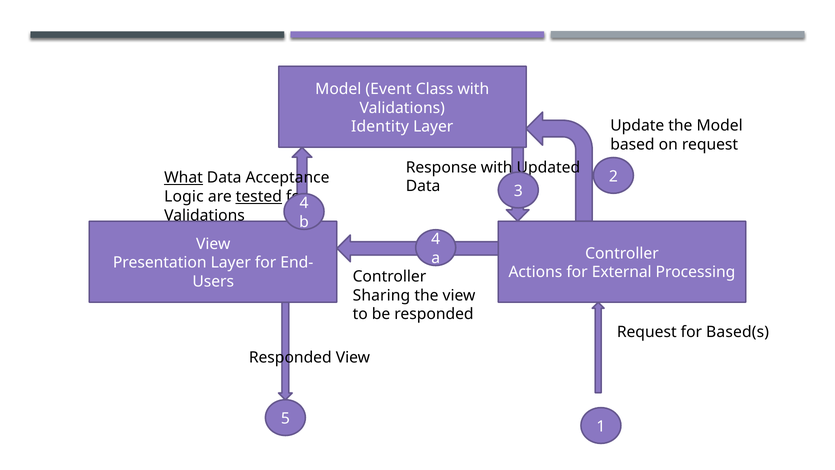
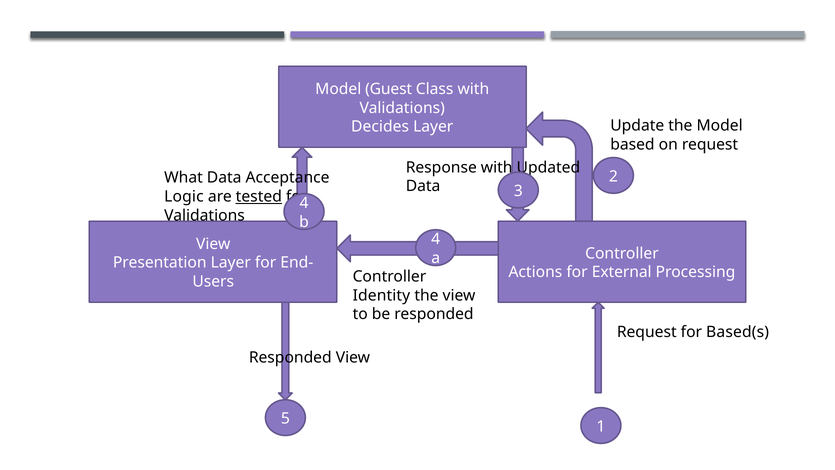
Event: Event -> Guest (389, 89)
Identity: Identity -> Decides (380, 127)
What underline: present -> none (183, 178)
Sharing: Sharing -> Identity (381, 295)
